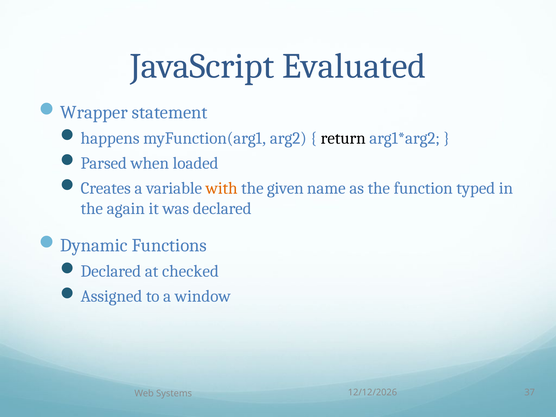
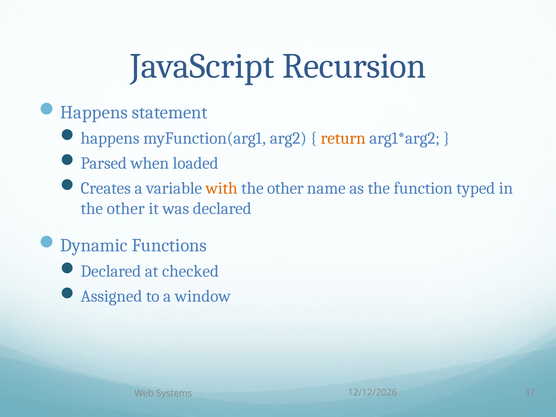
Evaluated: Evaluated -> Recursion (354, 66)
Wrapper: Wrapper -> Happens (94, 113)
return colour: black -> orange (343, 138)
given: given -> other (285, 188)
again: again -> other (126, 209)
